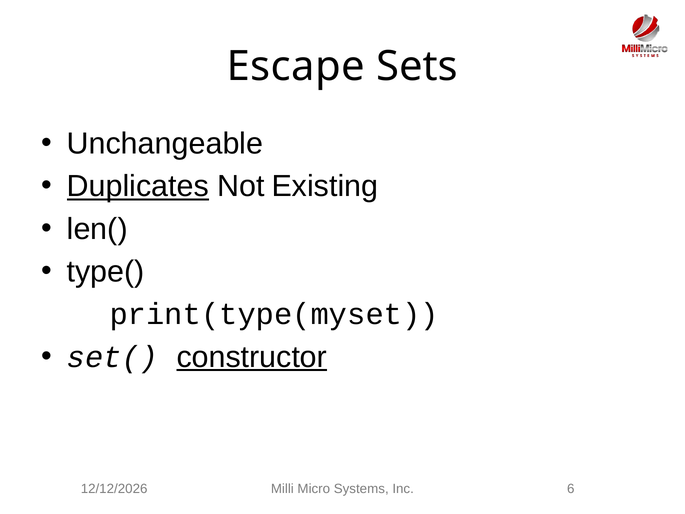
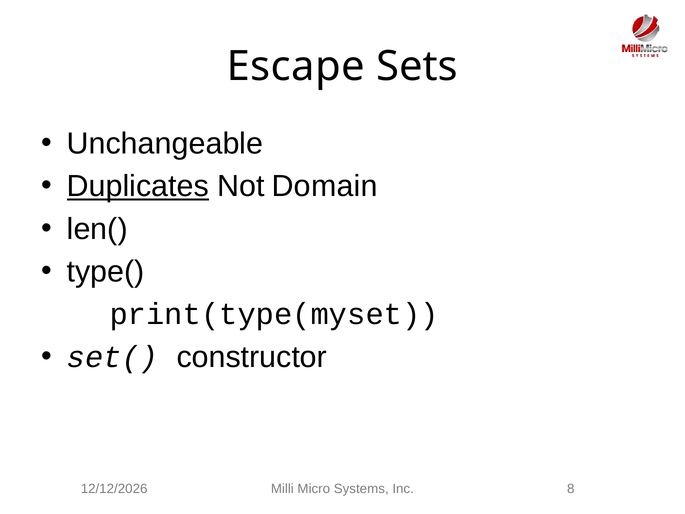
Existing: Existing -> Domain (325, 186)
constructor underline: present -> none (252, 357)
6: 6 -> 8 (571, 488)
